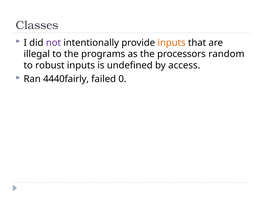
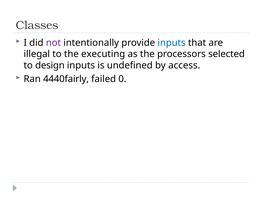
inputs colour: orange -> blue (172, 43)
programs: programs -> executing (103, 54)
random: random -> selected (226, 54)
robust: robust -> design (50, 66)
